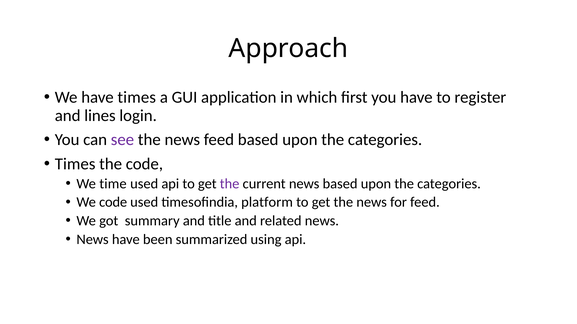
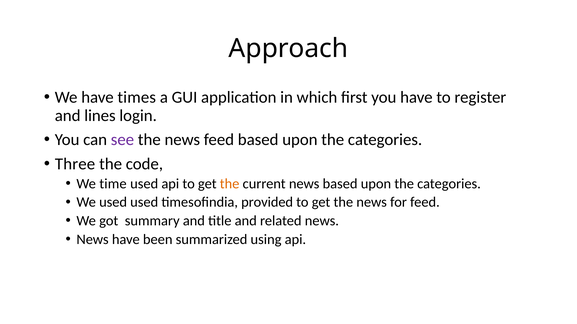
Times: Times -> Three (75, 164)
the colour: purple -> orange (230, 184)
We code: code -> used (113, 203)
platform: platform -> provided (267, 203)
